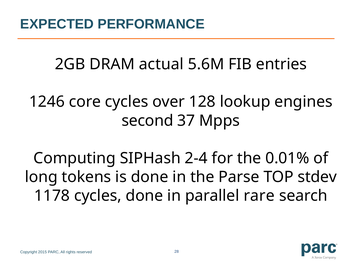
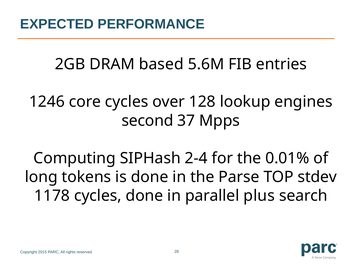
actual: actual -> based (161, 64)
rare: rare -> plus (259, 196)
